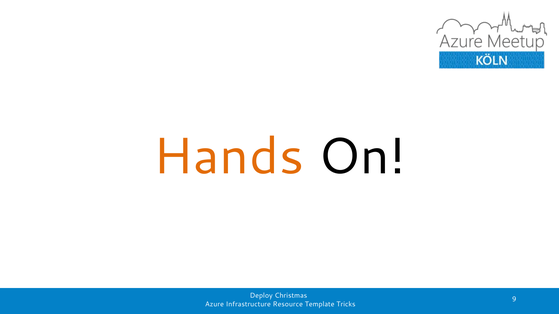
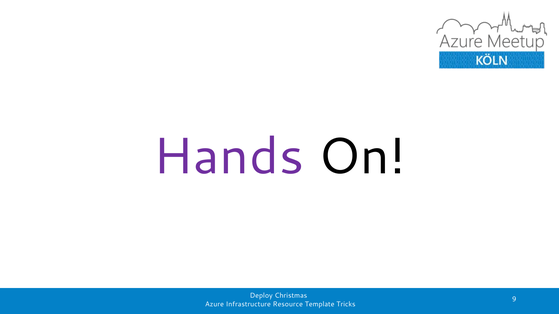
Hands colour: orange -> purple (229, 157)
